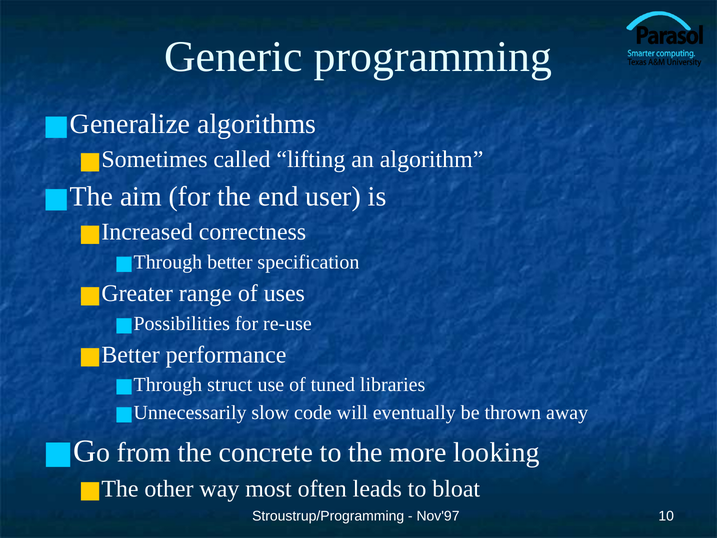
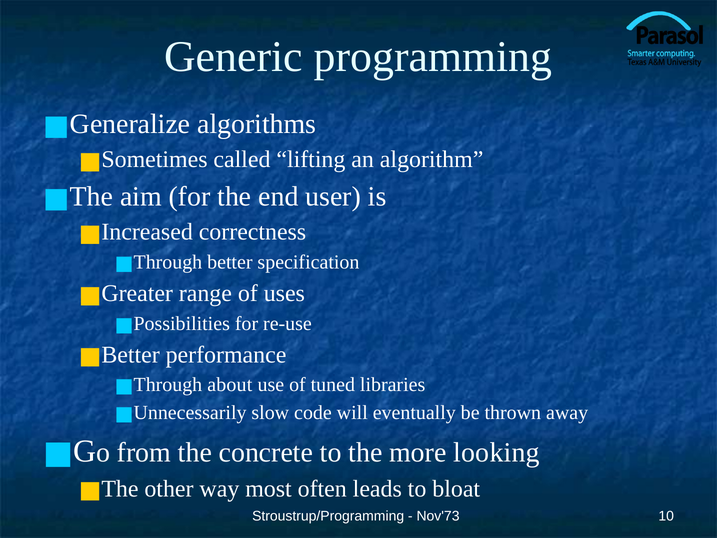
struct: struct -> about (230, 385)
Nov'97: Nov'97 -> Nov'73 (438, 516)
